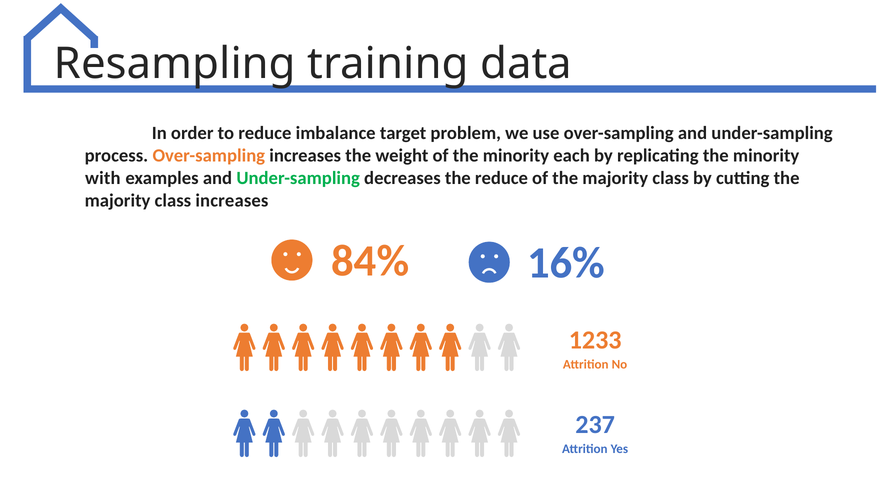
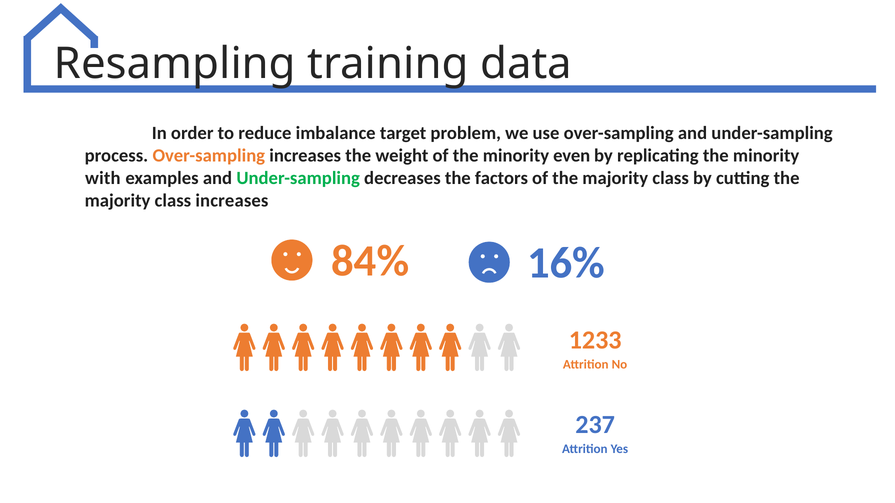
each: each -> even (572, 156)
the reduce: reduce -> factors (501, 178)
